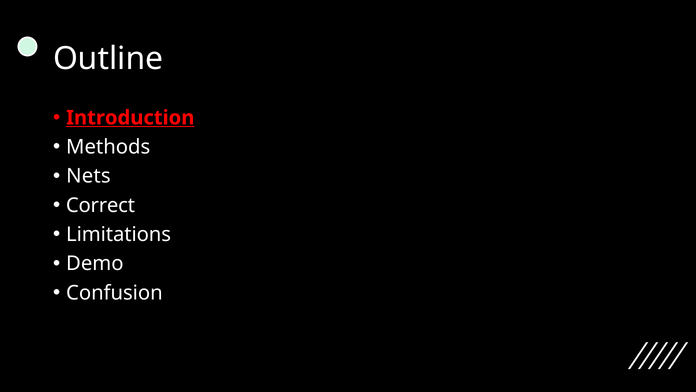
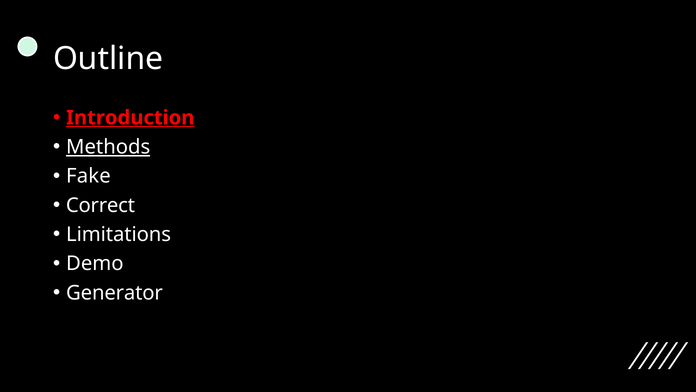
Methods underline: none -> present (108, 147)
Nets: Nets -> Fake (88, 176)
Confusion: Confusion -> Generator (114, 292)
